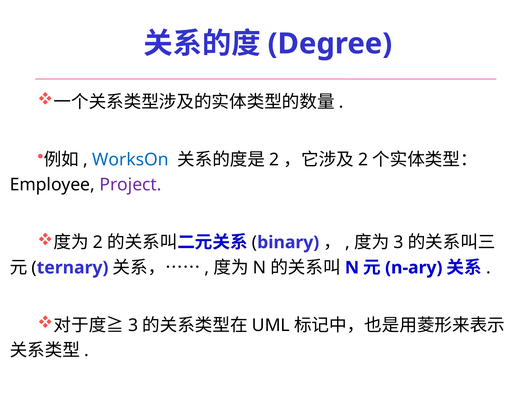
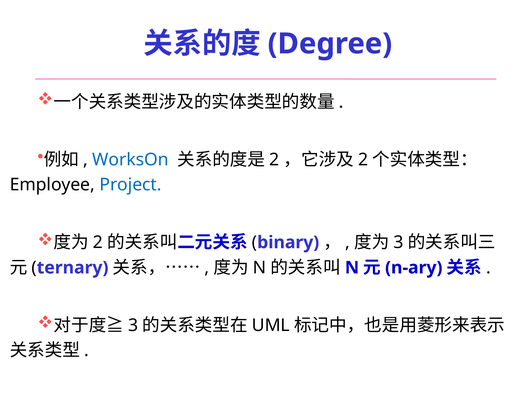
Project colour: purple -> blue (131, 185)
